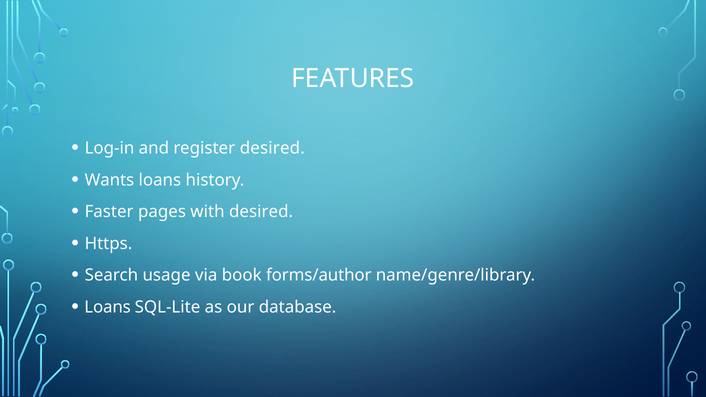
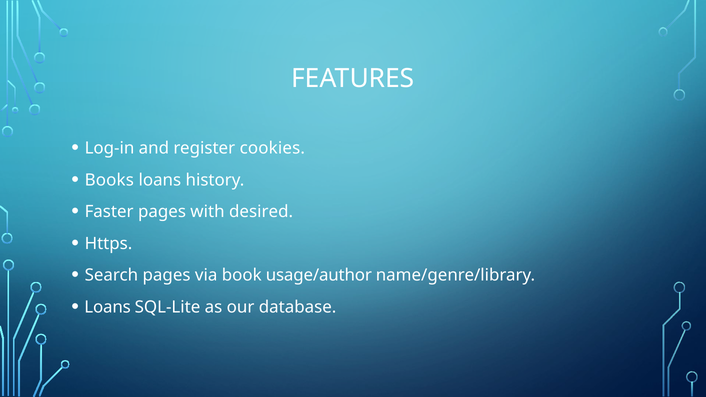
register desired: desired -> cookies (272, 148)
Wants: Wants -> Books (109, 180)
Search usage: usage -> pages (167, 275)
forms/author: forms/author -> usage/author (319, 275)
